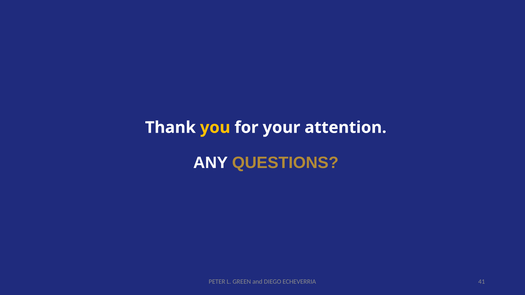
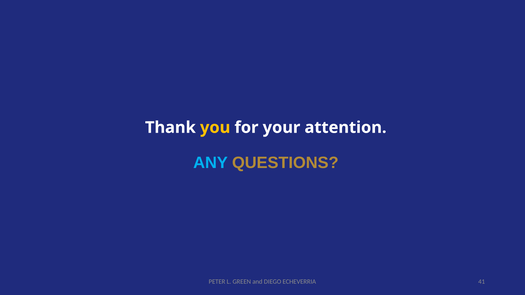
ANY colour: white -> light blue (210, 163)
